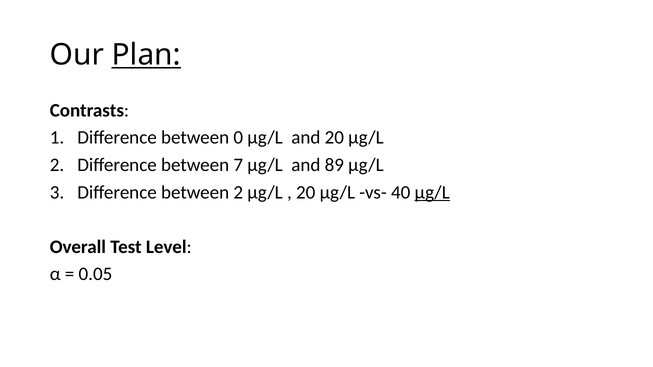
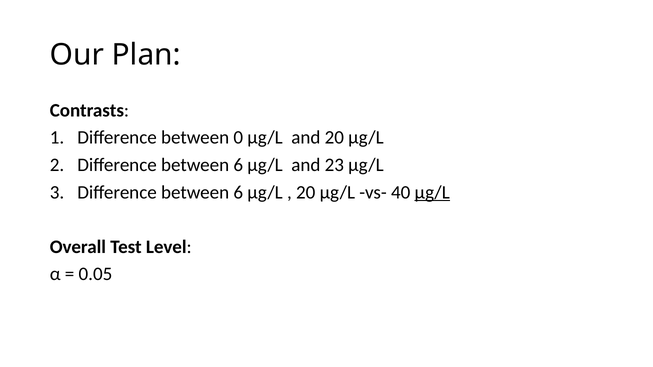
Plan underline: present -> none (146, 55)
7: 7 -> 6 (238, 165)
89: 89 -> 23 (334, 165)
2: 2 -> 6 (238, 192)
